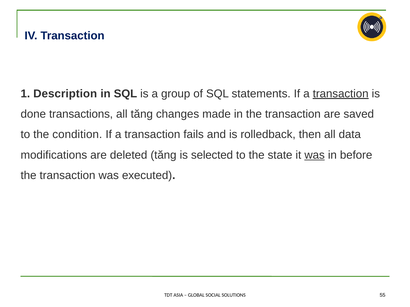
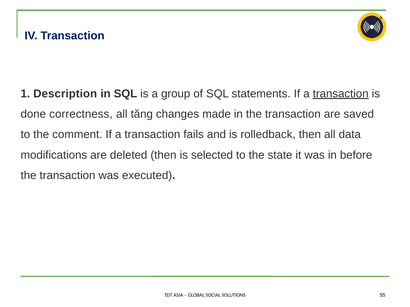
transactions: transactions -> correctness (81, 114)
condition: condition -> comment (77, 135)
deleted tăng: tăng -> then (163, 155)
was underline: present -> none (315, 155)
